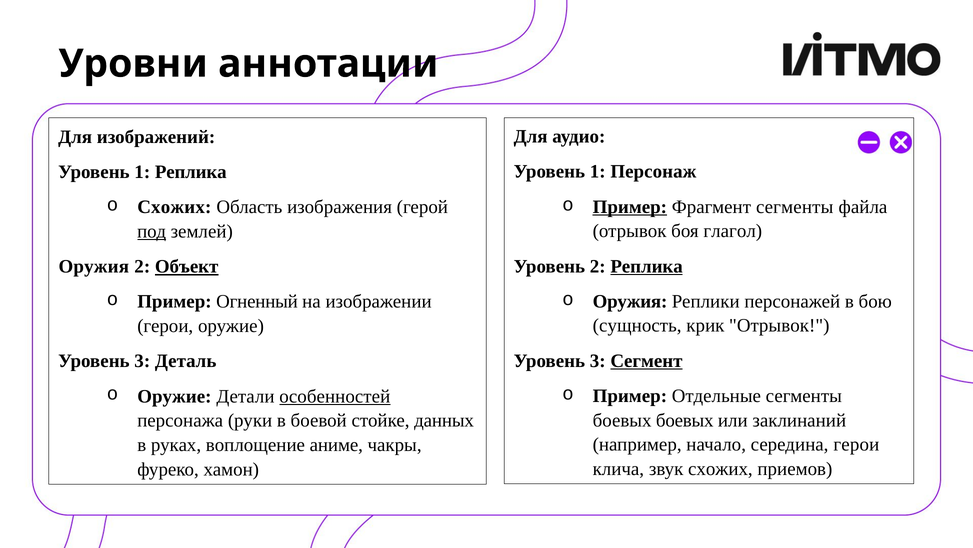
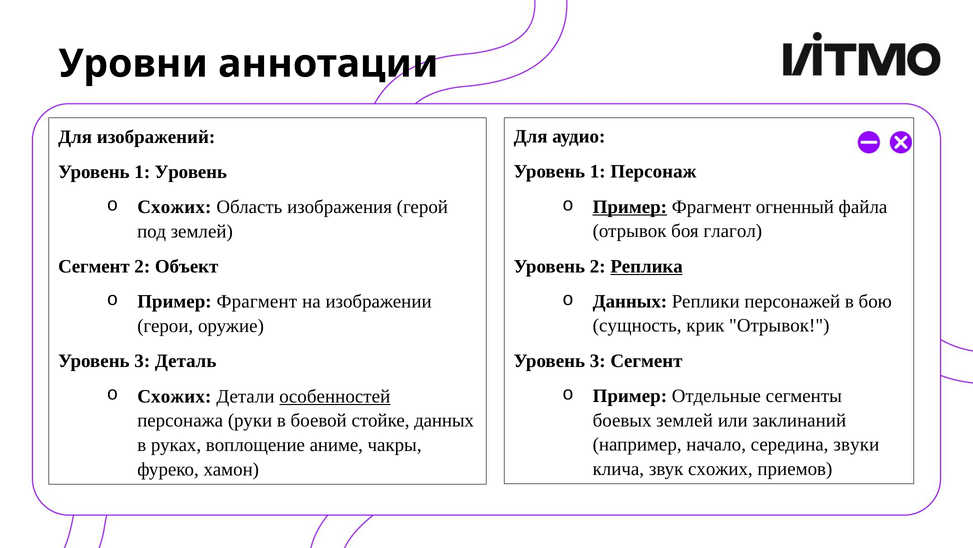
1 Реплика: Реплика -> Уровень (191, 172)
Фрагмент сегменты: сегменты -> огненный (795, 207)
под underline: present -> none (152, 231)
Оружия: Оружия -> Сегмент (94, 266)
Объект underline: present -> none (187, 266)
Оружия: Оружия -> Данных (630, 301)
Огненный: Огненный -> Фрагмент (257, 301)
Сегмент underline: present -> none (646, 360)
Оружие: Оружие -> Схожих (174, 396)
боевых боевых: боевых -> землей (685, 420)
середина герои: герои -> звуки (856, 444)
